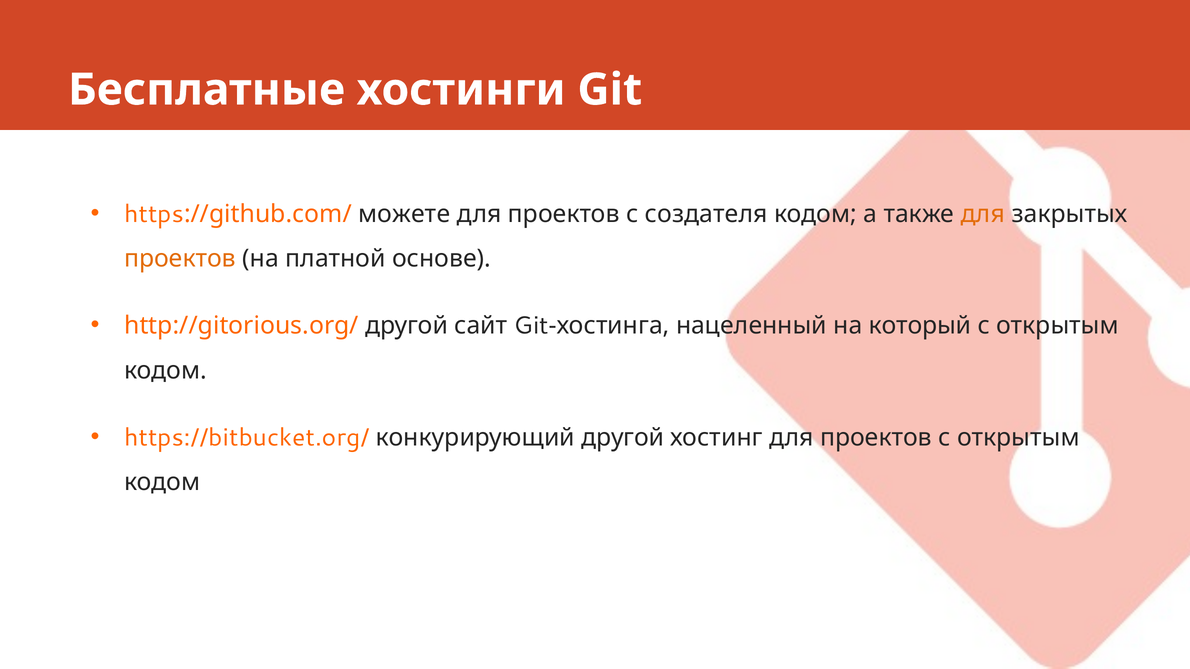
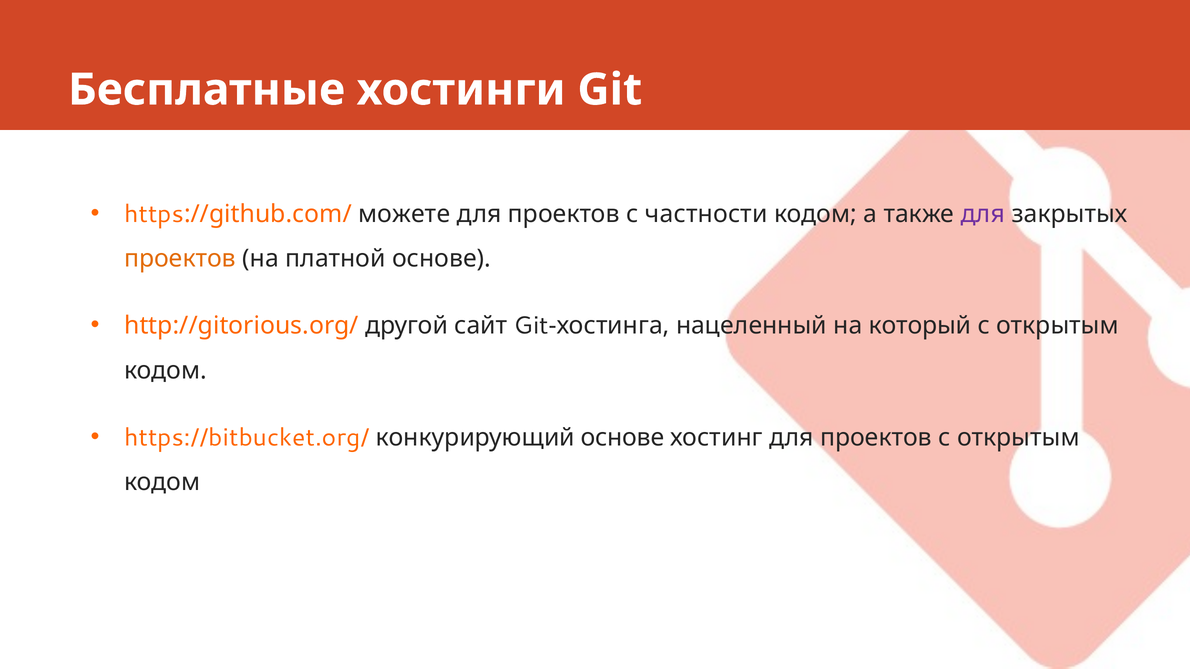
создателя: создателя -> частности (706, 214)
для colour: orange -> purple (983, 214)
конкурирующий другой: другой -> основе (623, 438)
